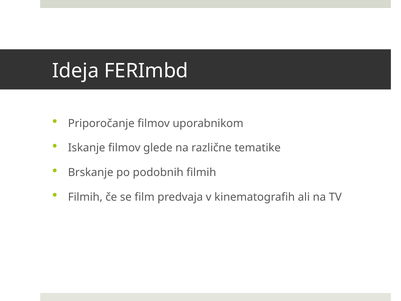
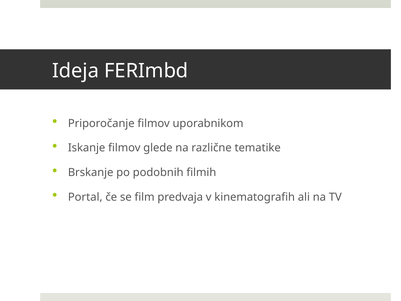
Filmih: Filmih -> Portal (85, 197)
